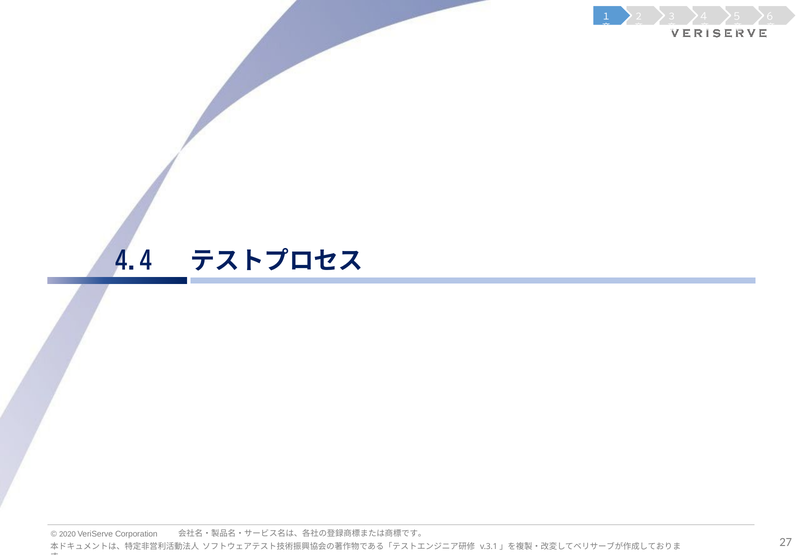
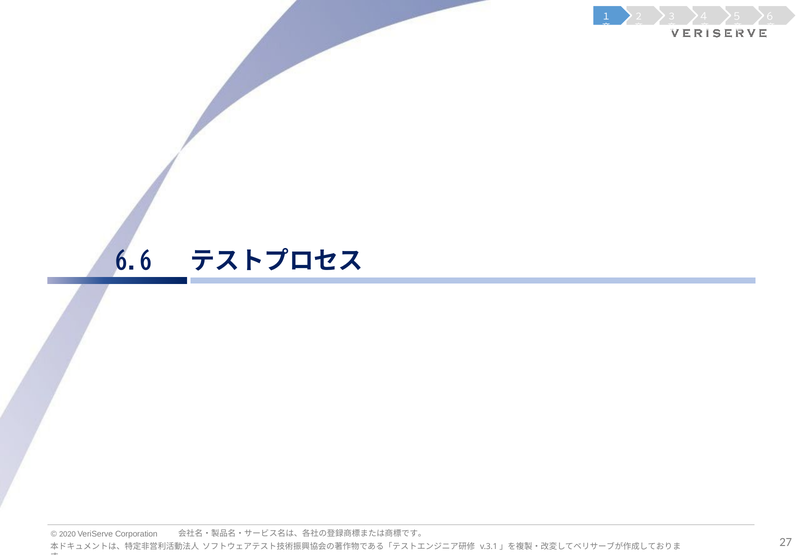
4.4: 4.4 -> 6.6 (134, 261)
